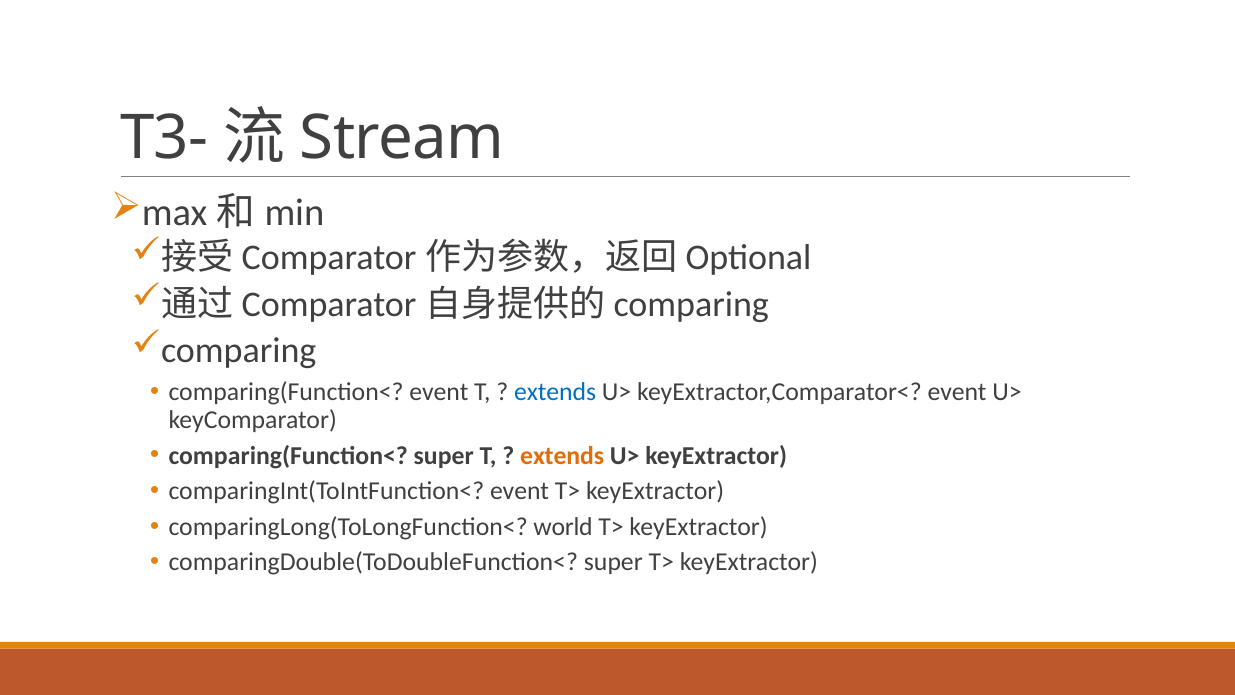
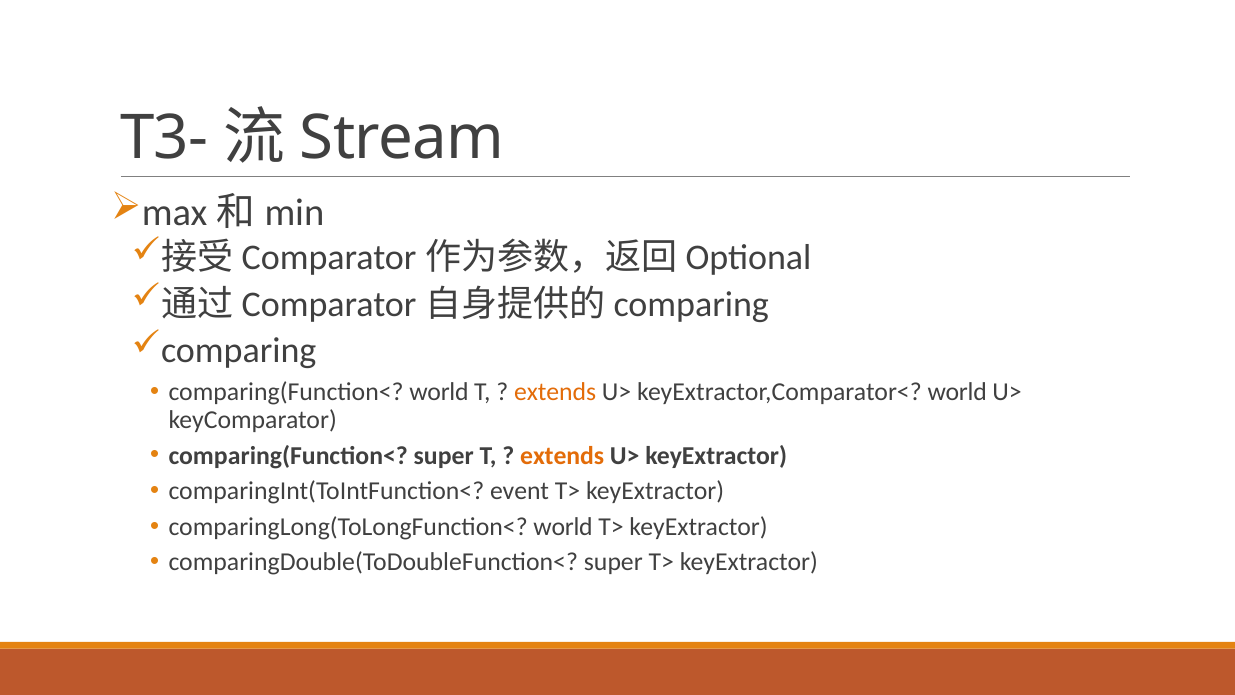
comparing(Function< event: event -> world (439, 392)
extends colour: blue -> orange (555, 392)
keyExtractor,Comparator< event: event -> world (957, 392)
